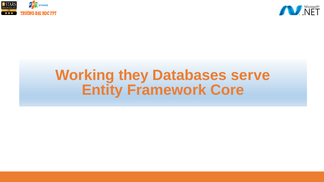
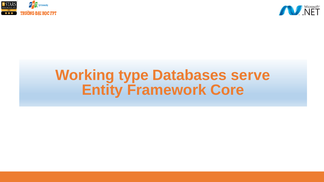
they: they -> type (134, 75)
